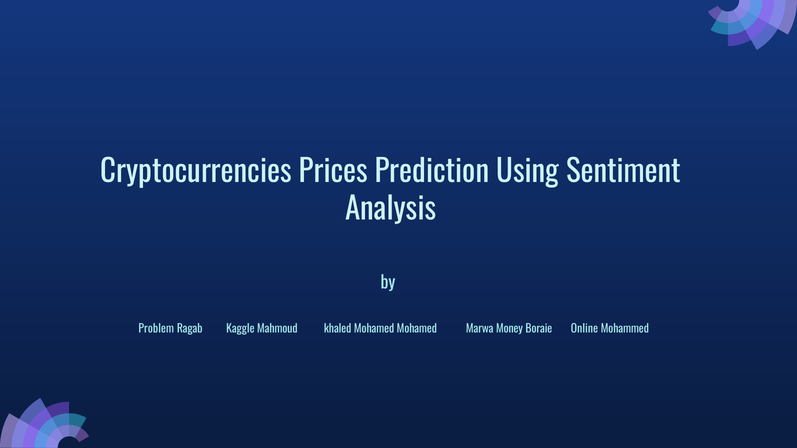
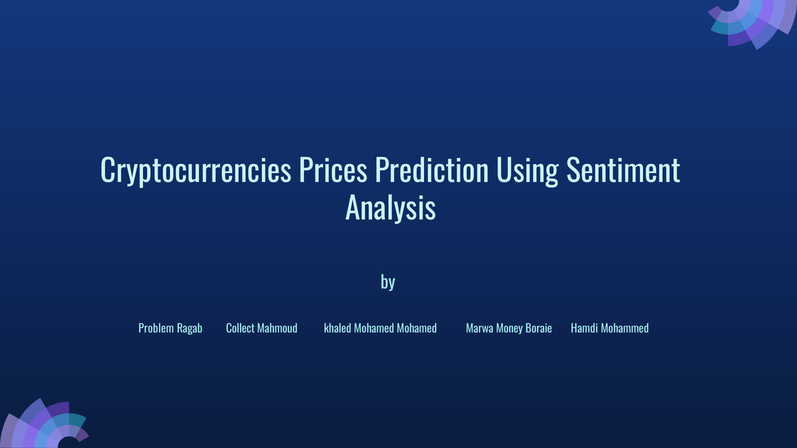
Kaggle: Kaggle -> Collect (240, 329)
Online: Online -> Hamdi (584, 329)
